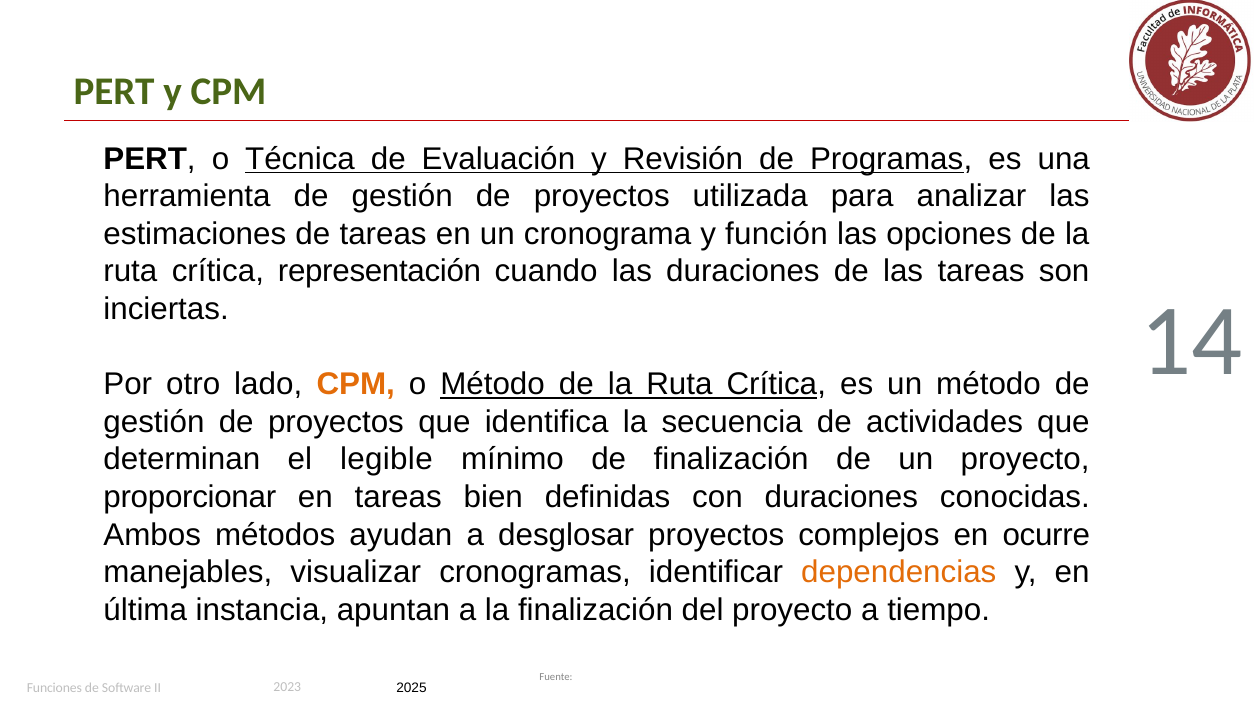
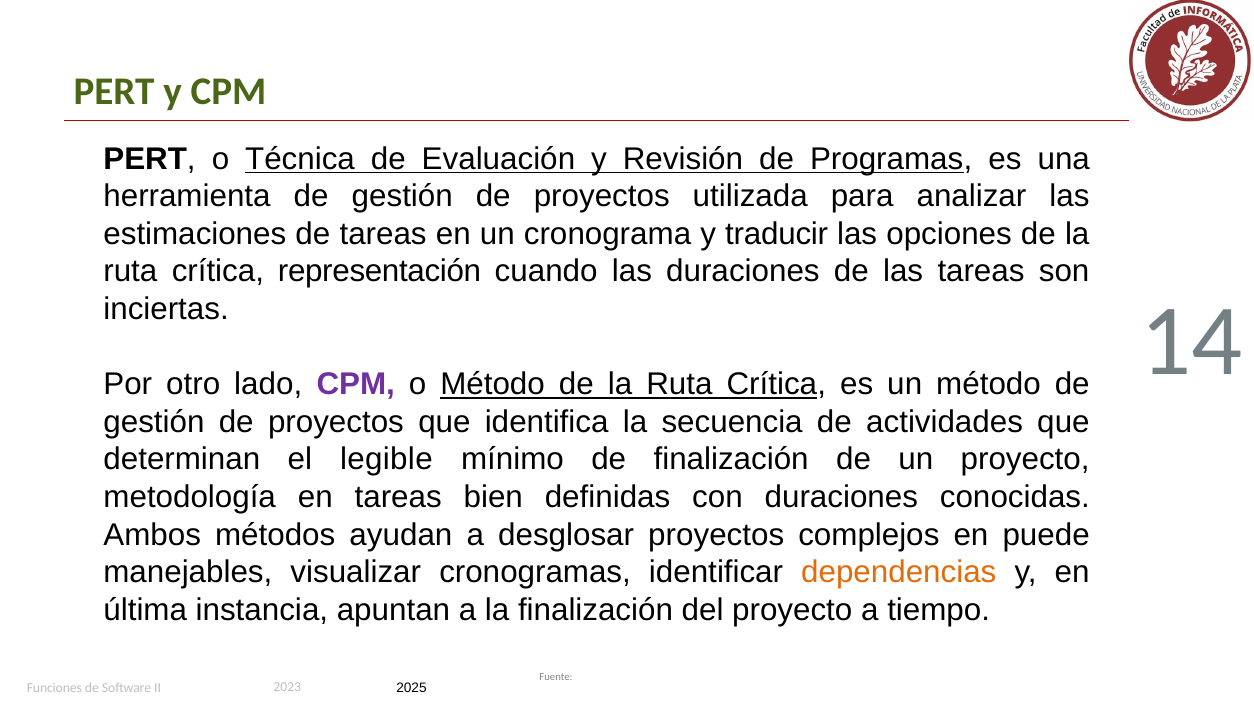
función: función -> traducir (777, 234)
CPM colour: orange -> purple (356, 385)
proporcionar: proporcionar -> metodología (190, 497)
ocurre: ocurre -> puede (1046, 535)
